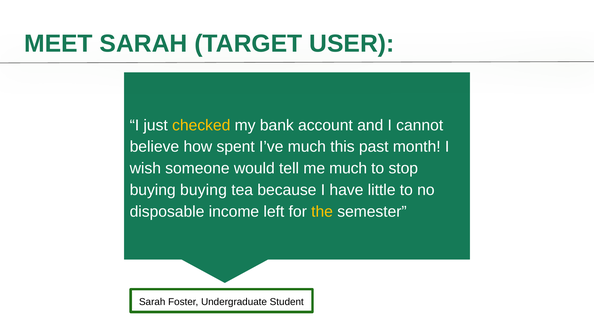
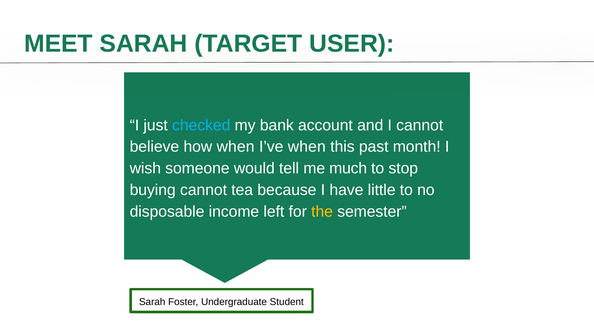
checked colour: yellow -> light blue (201, 125)
how spent: spent -> when (236, 147)
I’ve much: much -> when (307, 147)
buying buying: buying -> cannot (204, 190)
